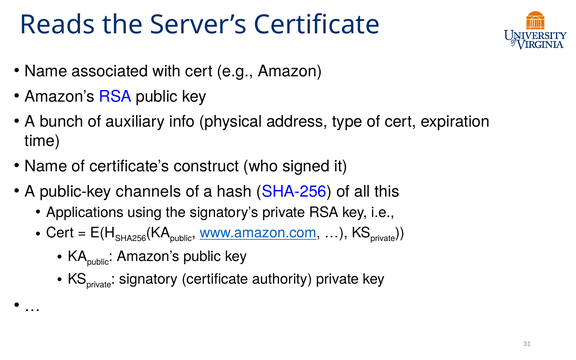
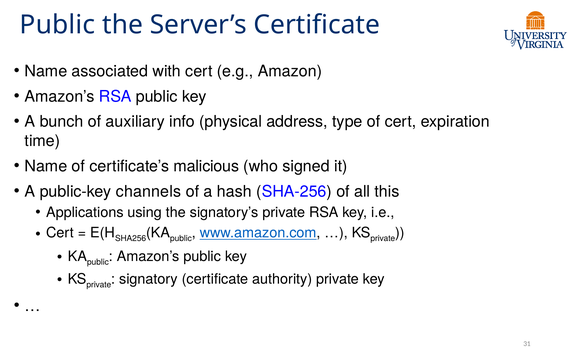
Reads: Reads -> Public (57, 25)
construct: construct -> malicious (206, 166)
